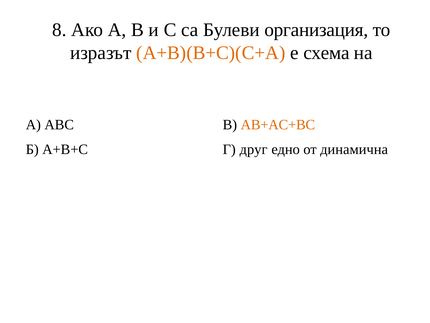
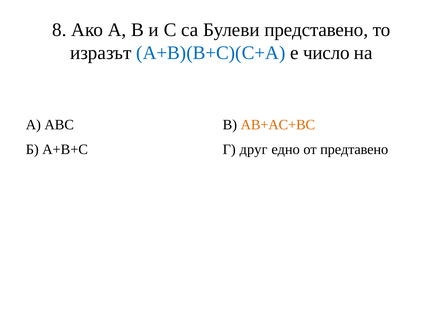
организация: организация -> представено (316, 30)
A+B)(B+C)(C+A colour: orange -> blue (211, 53)
схема: схема -> число (326, 53)
динамична: динамична -> предтавено (354, 149)
